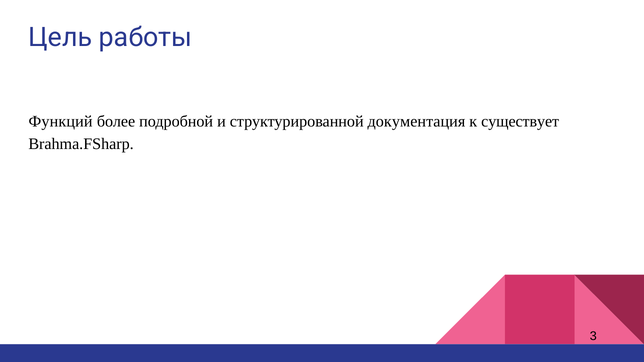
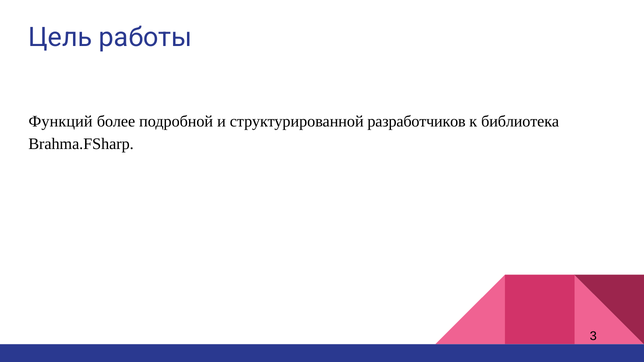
документация: документация -> разработчиков (417, 122)
существует: существует -> библиотека (520, 122)
